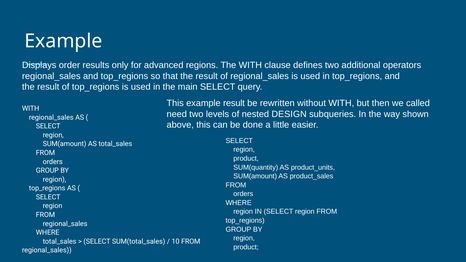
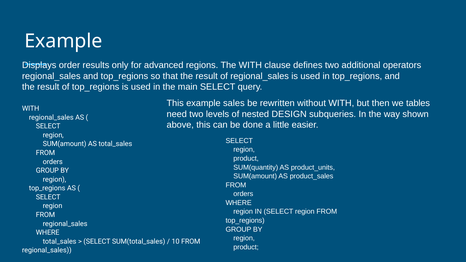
example result: result -> sales (234, 103)
called: called -> tables (418, 103)
